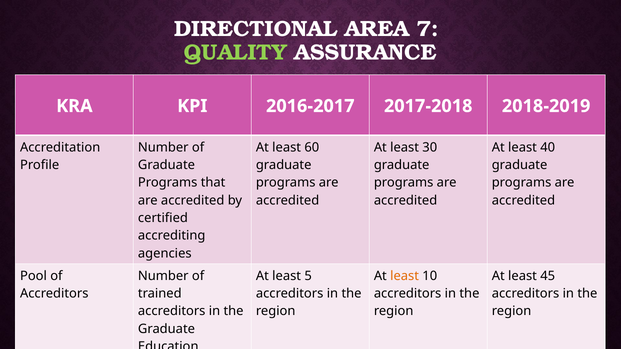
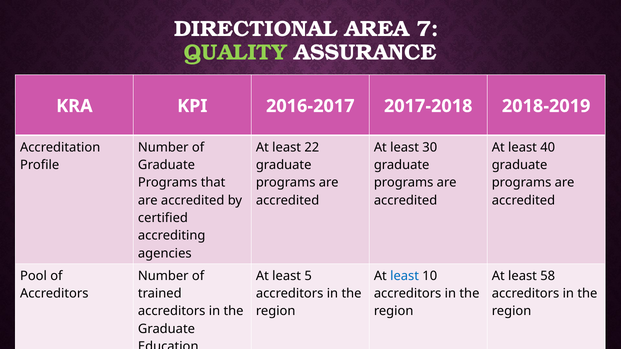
60: 60 -> 22 (312, 147)
least colour: orange -> blue (405, 276)
45: 45 -> 58 (548, 276)
